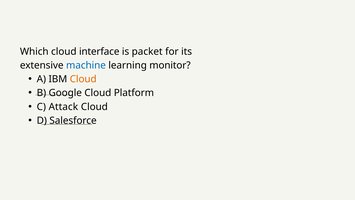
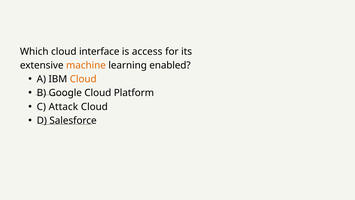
packet: packet -> access (147, 51)
machine colour: blue -> orange (86, 65)
monitor: monitor -> enabled (170, 65)
